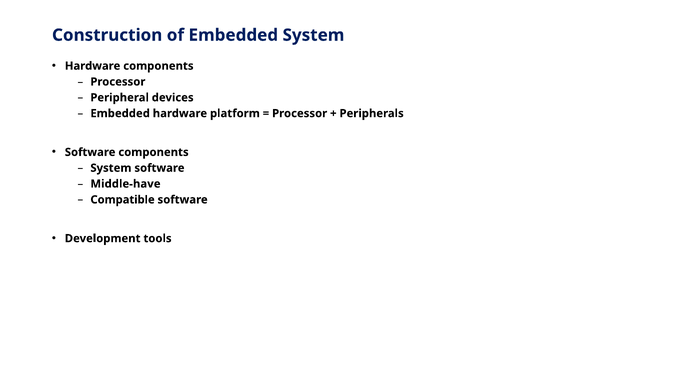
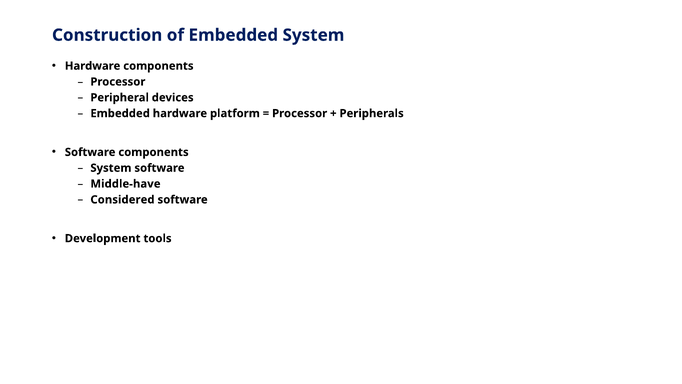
Compatible: Compatible -> Considered (122, 199)
